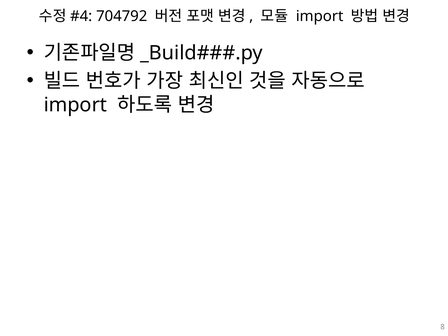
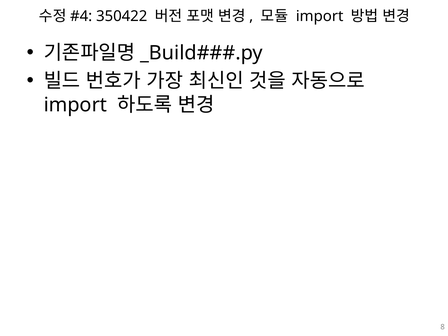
704792: 704792 -> 350422 (122, 16)
